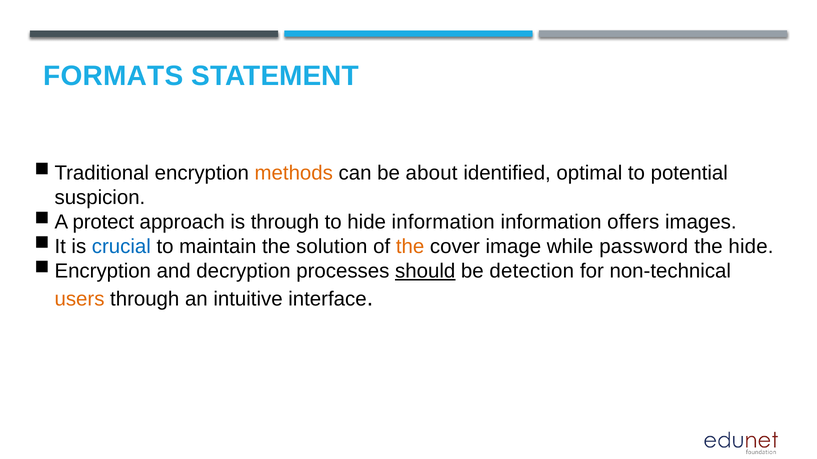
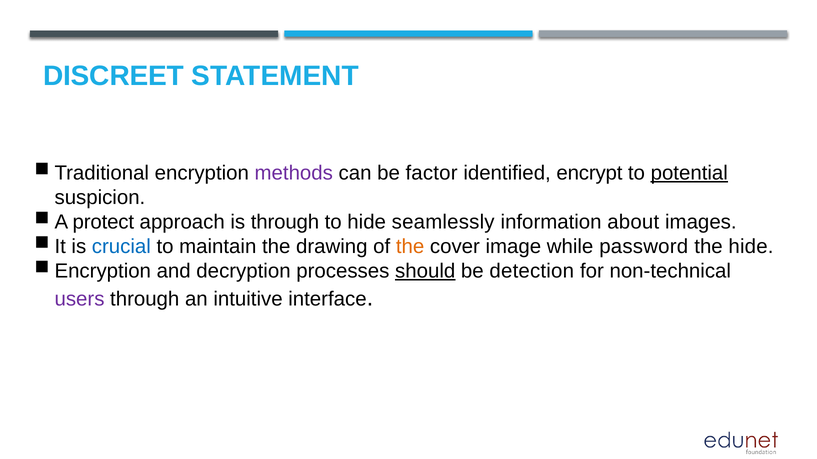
FORMATS: FORMATS -> DISCREET (114, 76)
methods colour: orange -> purple (294, 173)
about: about -> factor (432, 173)
optimal: optimal -> encrypt (589, 173)
potential underline: none -> present (689, 173)
hide information: information -> seamlessly (443, 222)
offers: offers -> about (633, 222)
solution: solution -> drawing (332, 247)
users colour: orange -> purple (80, 299)
